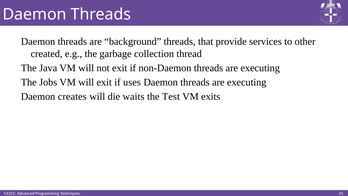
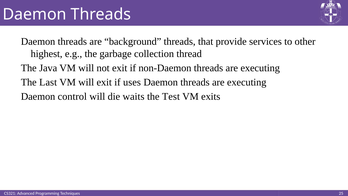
created: created -> highest (47, 54)
Jobs: Jobs -> Last (48, 82)
creates: creates -> control (72, 96)
